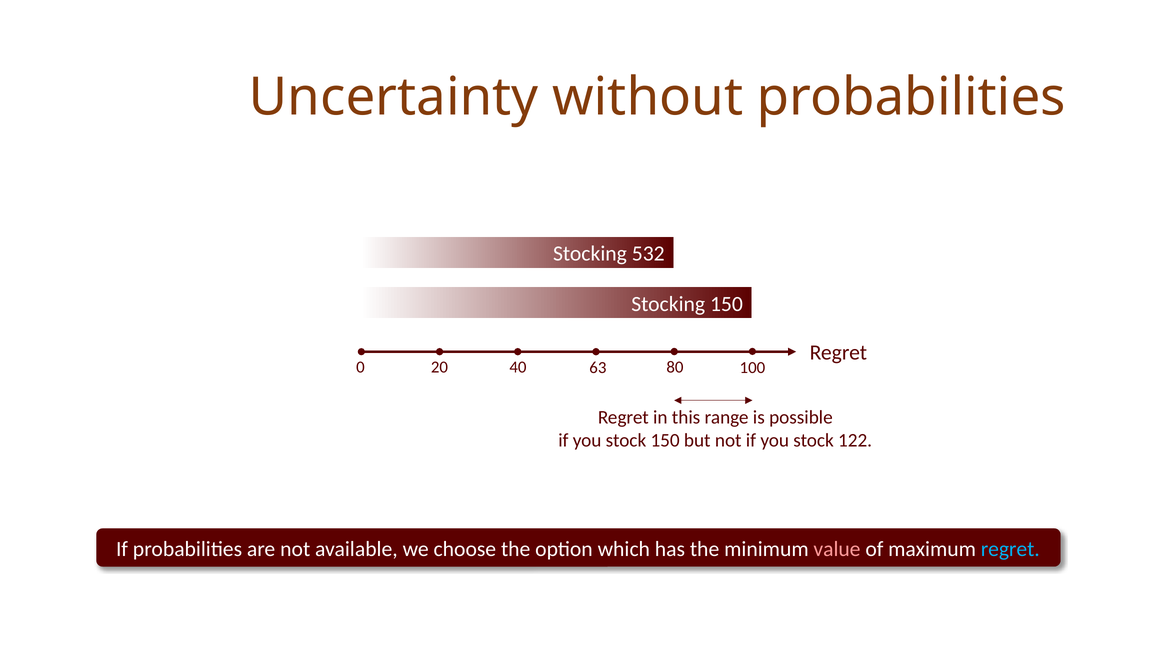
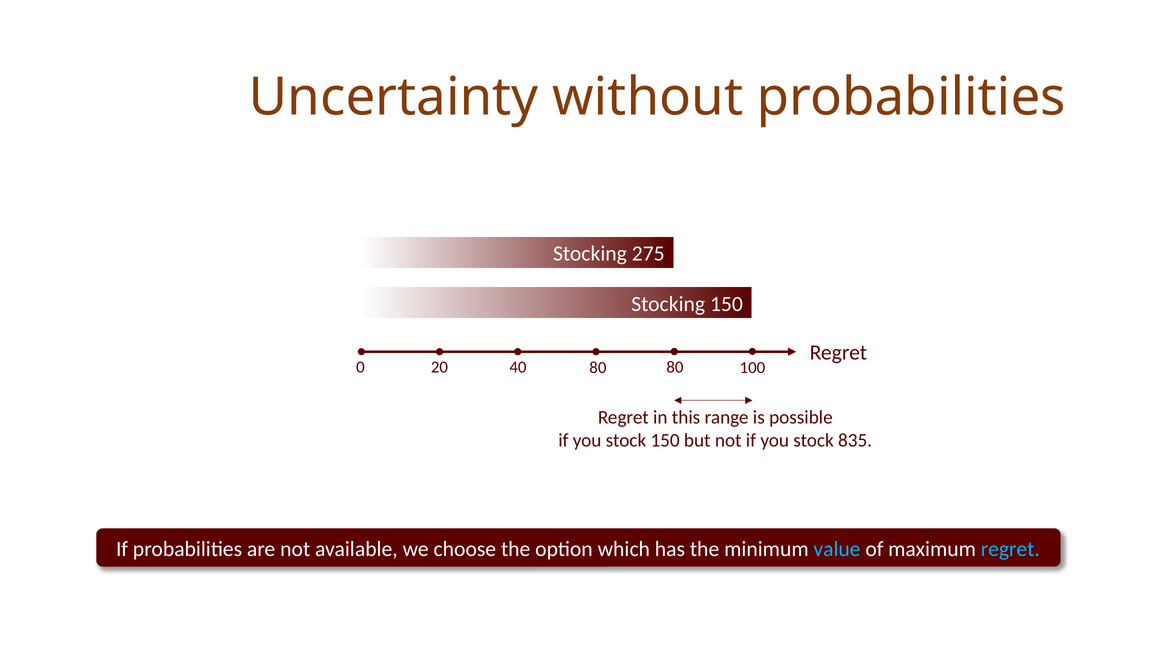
532: 532 -> 275 (648, 254)
40 63: 63 -> 80 (598, 367)
122: 122 -> 835 (855, 440)
value colour: pink -> light blue (837, 549)
